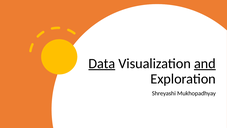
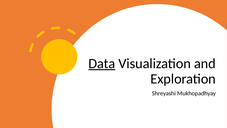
and underline: present -> none (205, 63)
